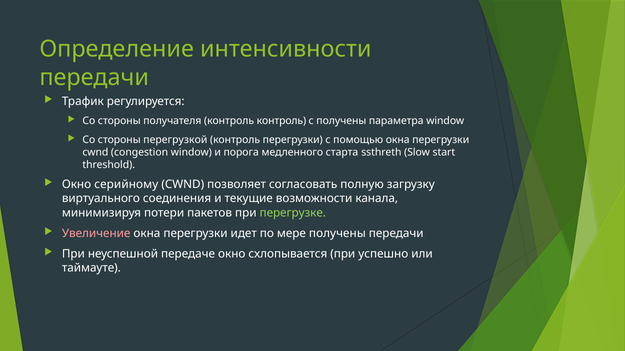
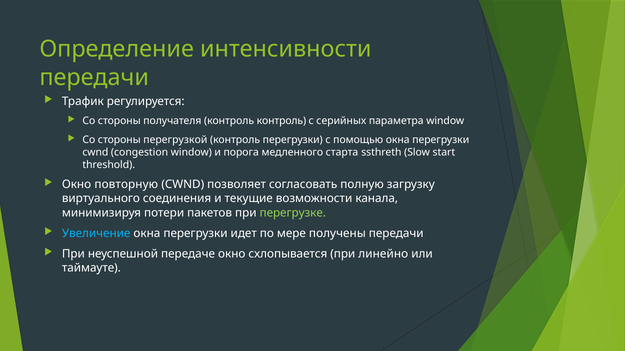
с получены: получены -> серийных (341, 121)
серийному: серийному -> повторную (126, 185)
Увеличение colour: pink -> light blue (96, 234)
успешно: успешно -> линейно (383, 254)
